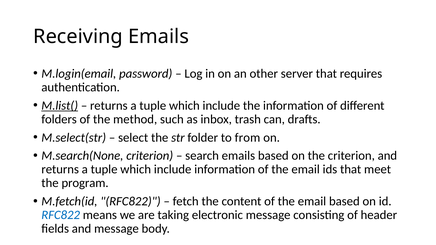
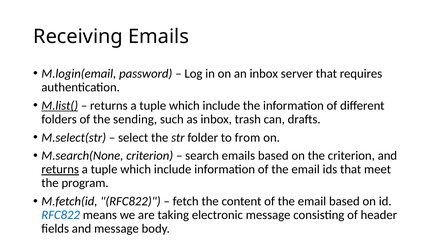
an other: other -> inbox (264, 74)
method: method -> sending (135, 119)
returns underline: none -> present (60, 170)
